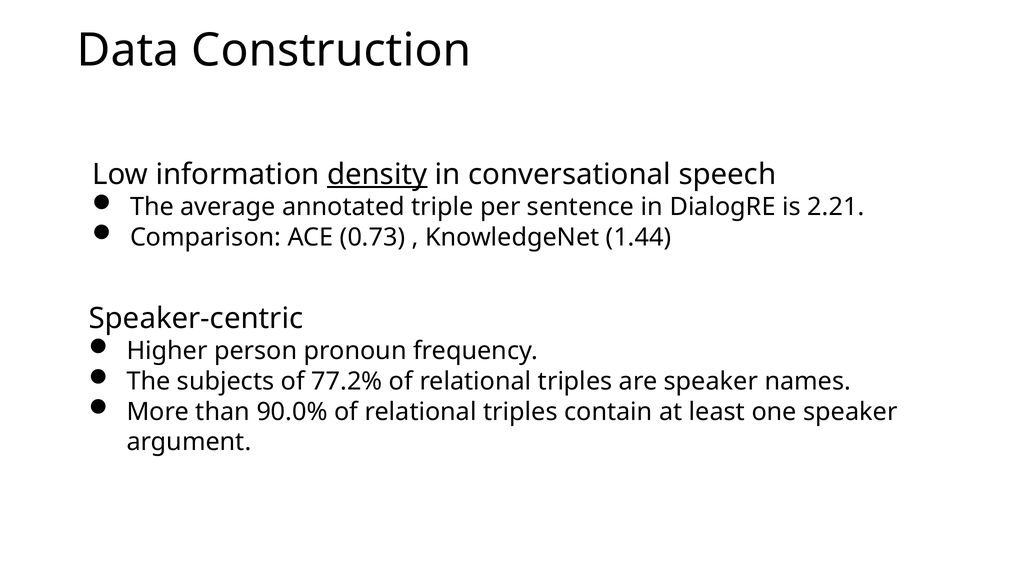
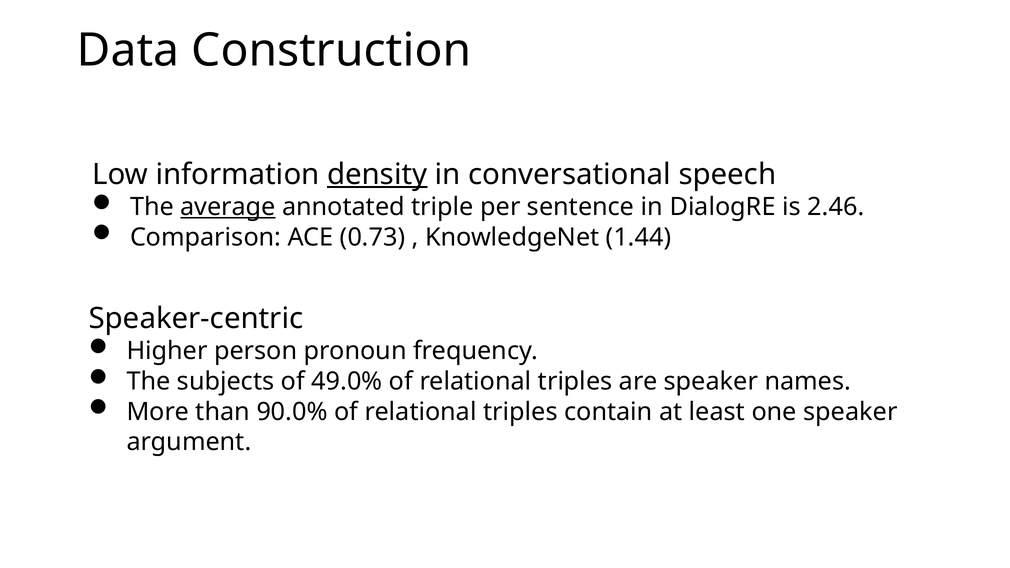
average underline: none -> present (228, 207)
2.21: 2.21 -> 2.46 (836, 207)
77.2%: 77.2% -> 49.0% (347, 381)
